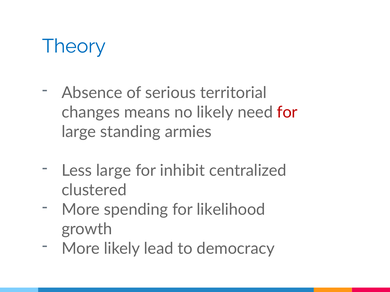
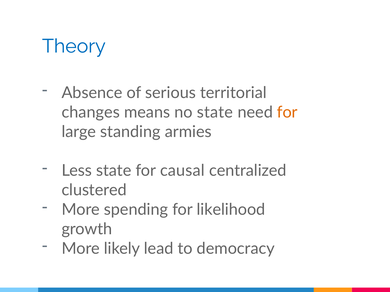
no likely: likely -> state (215, 112)
for colour: red -> orange (287, 112)
Less large: large -> state (114, 171)
inhibit: inhibit -> causal (182, 171)
